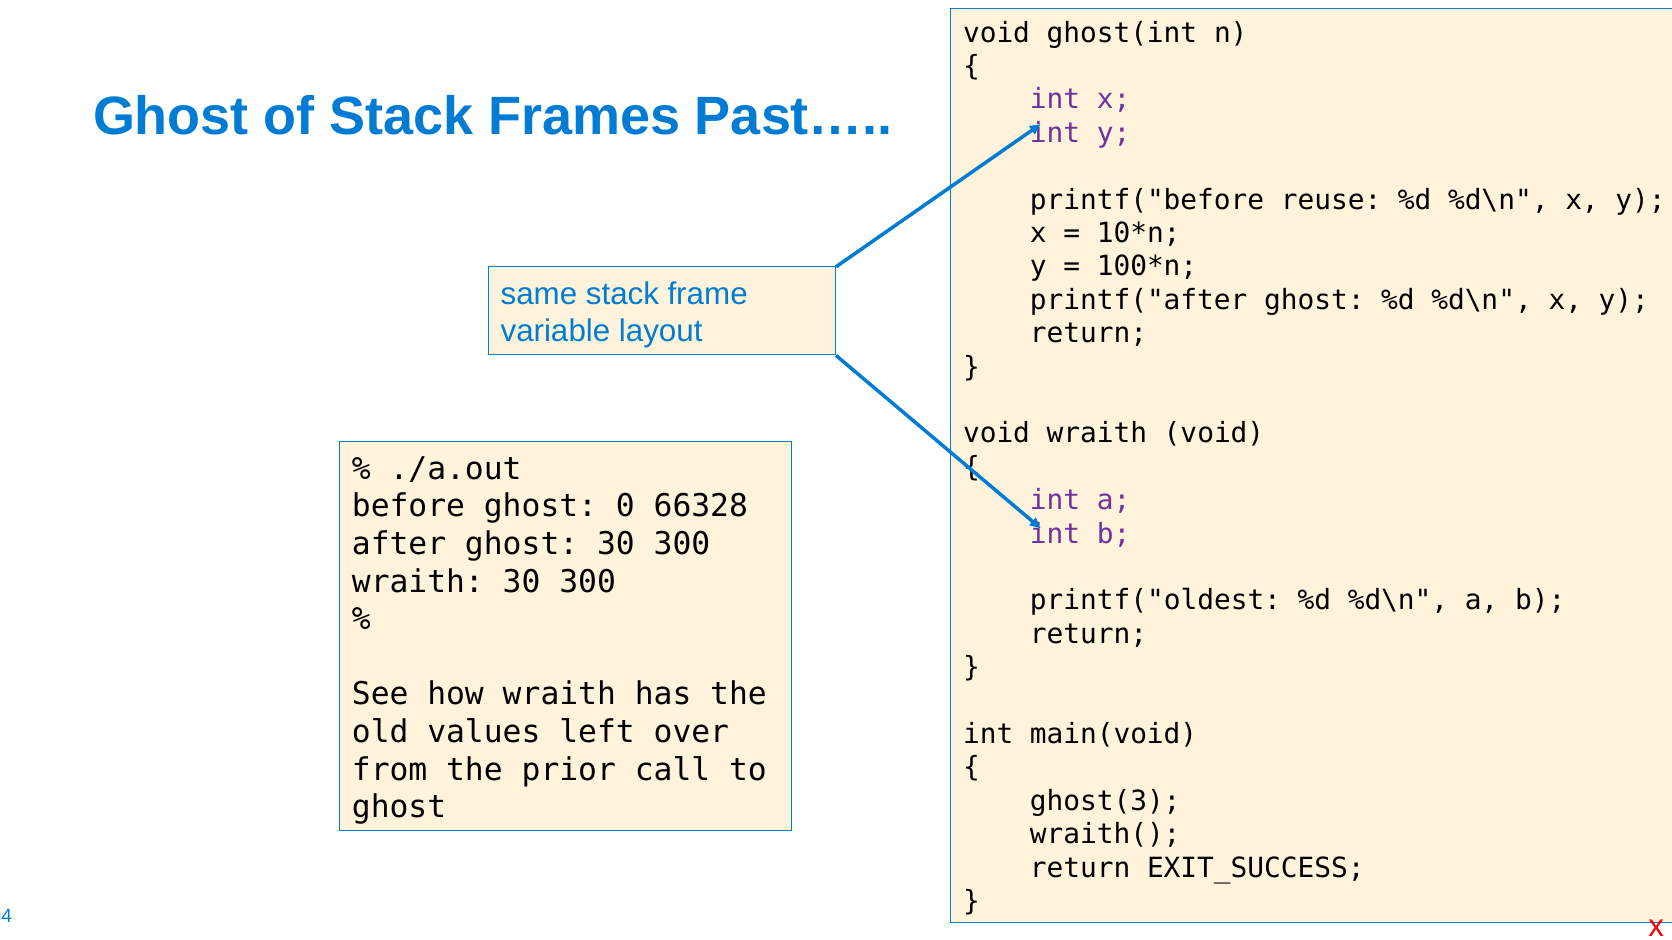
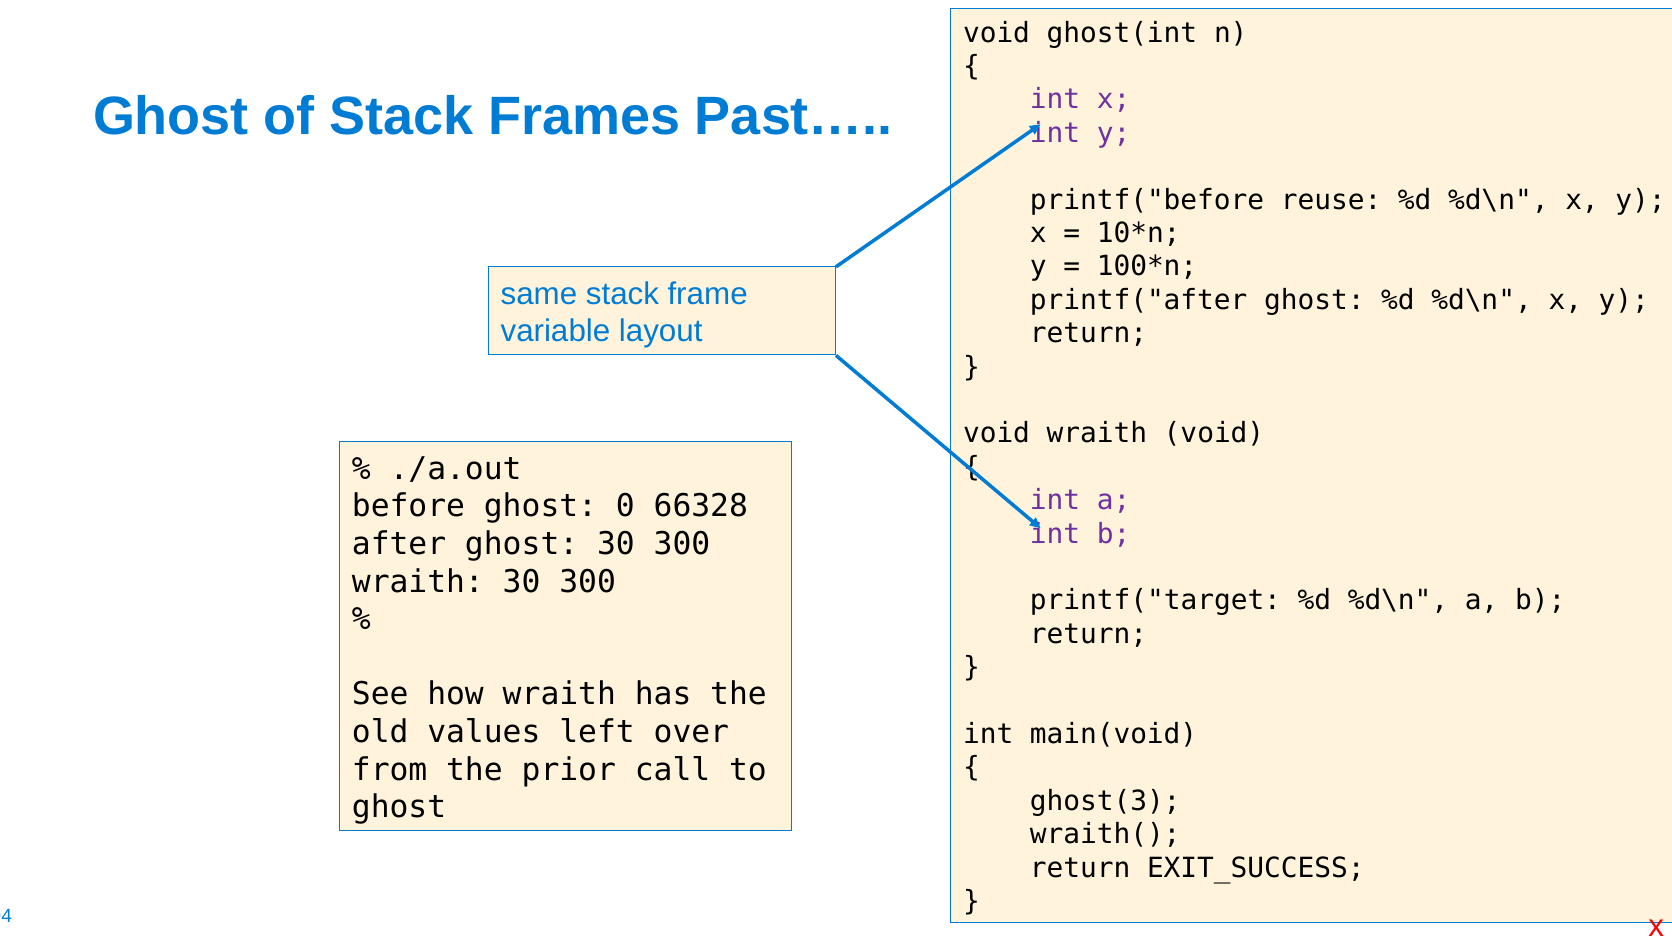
printf("oldest: printf("oldest -> printf("target (1156, 601)
